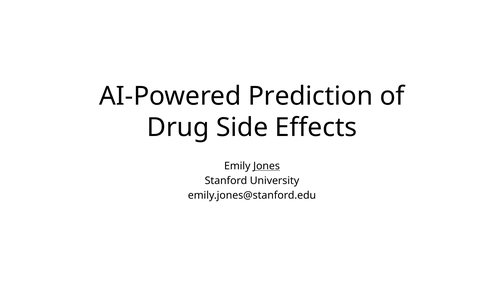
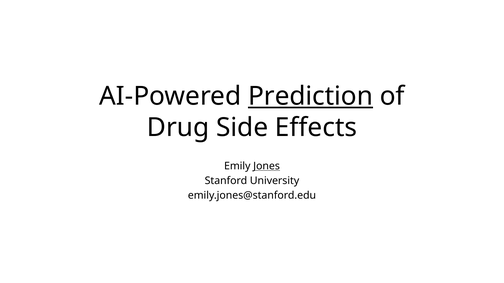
Prediction underline: none -> present (311, 96)
